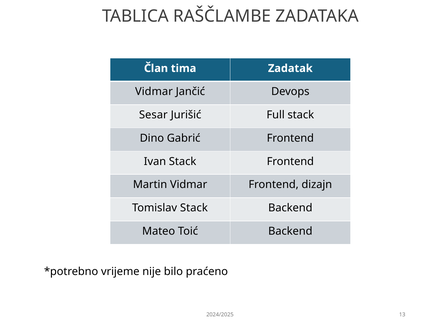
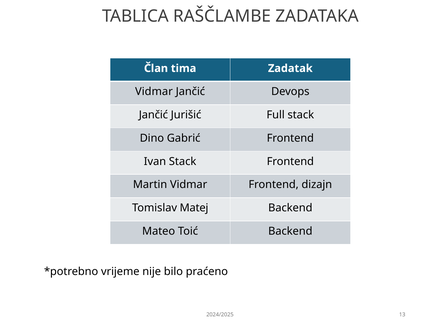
Sesar: Sesar -> Jančić (153, 115)
Tomislav Stack: Stack -> Matej (194, 208)
